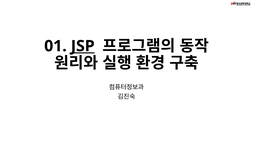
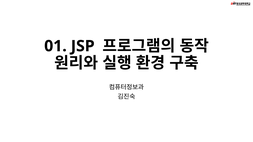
JSP underline: present -> none (83, 46)
